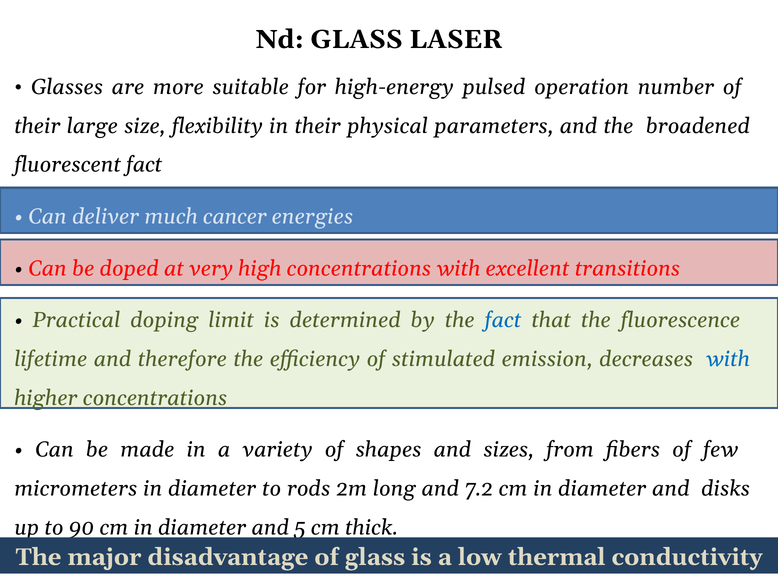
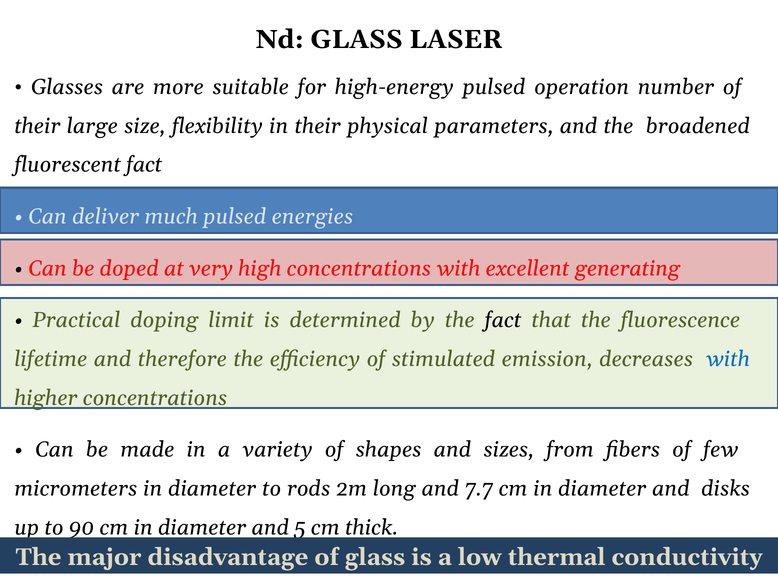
much cancer: cancer -> pulsed (235, 217)
transitions: transitions -> generating (628, 269)
fact colour: blue -> black (503, 321)
7.2: 7.2 -> 7.7 (479, 489)
